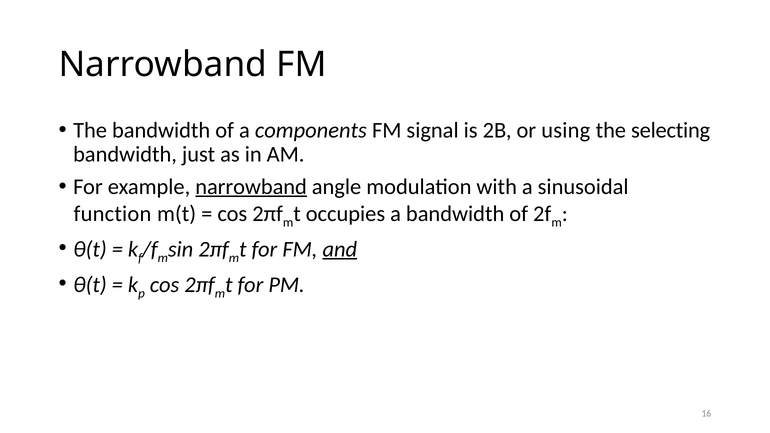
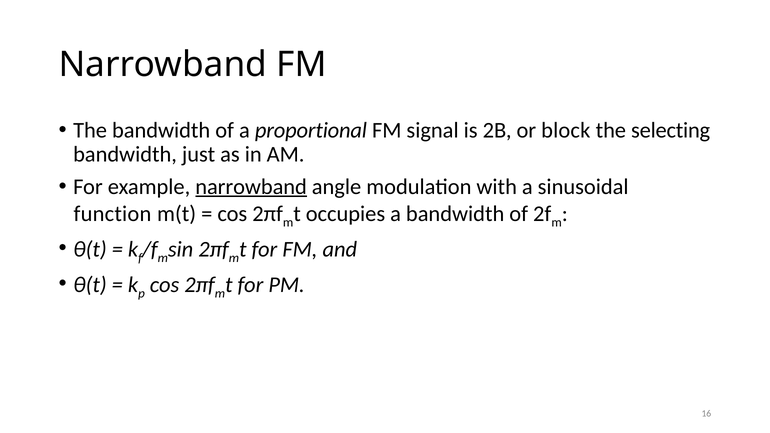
components: components -> proportional (311, 130)
using: using -> block (566, 130)
and underline: present -> none (340, 249)
